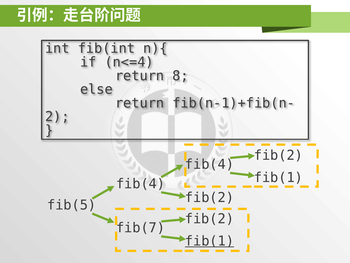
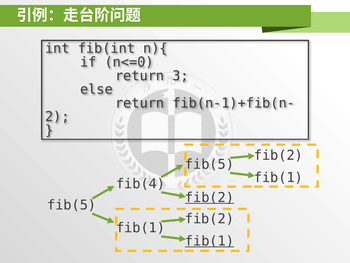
n<=4: n<=4 -> n<=0 (129, 62)
8: 8 -> 3 (180, 76)
fib(4: fib(4 -> fib(5 (209, 164)
fib(2 underline: none -> present (209, 197)
fib(7: fib(7 -> fib(1 (141, 228)
